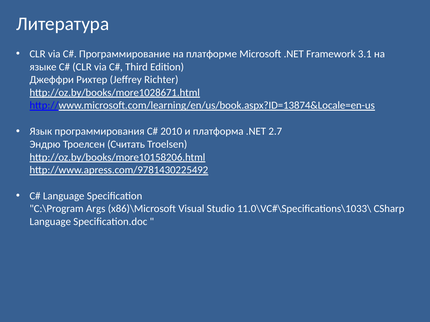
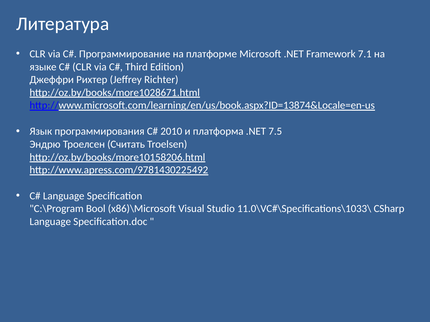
3.1: 3.1 -> 7.1 (365, 54)
2.7: 2.7 -> 7.5 (275, 132)
Args: Args -> Bool (96, 209)
